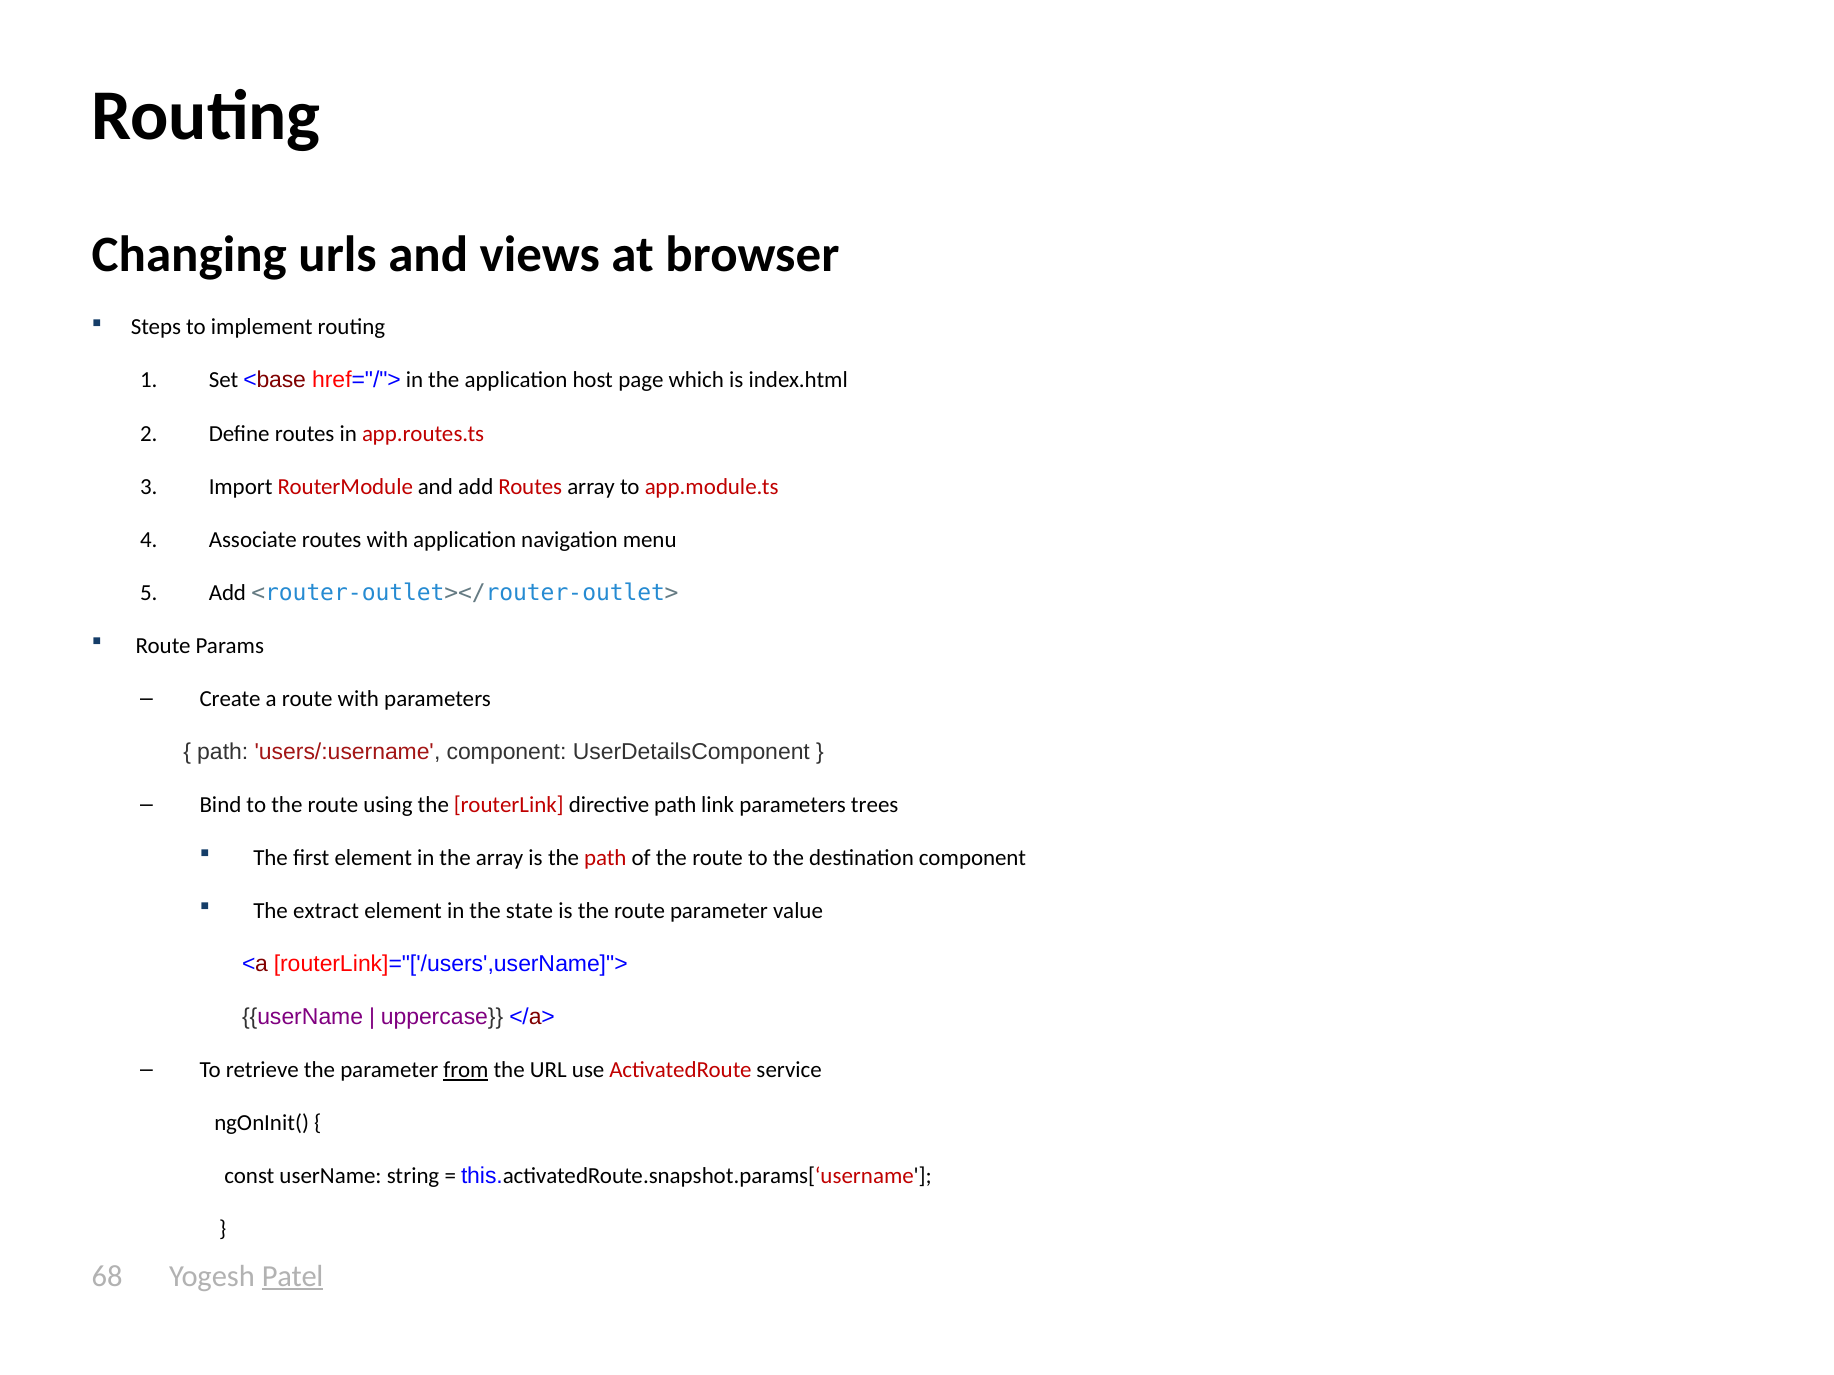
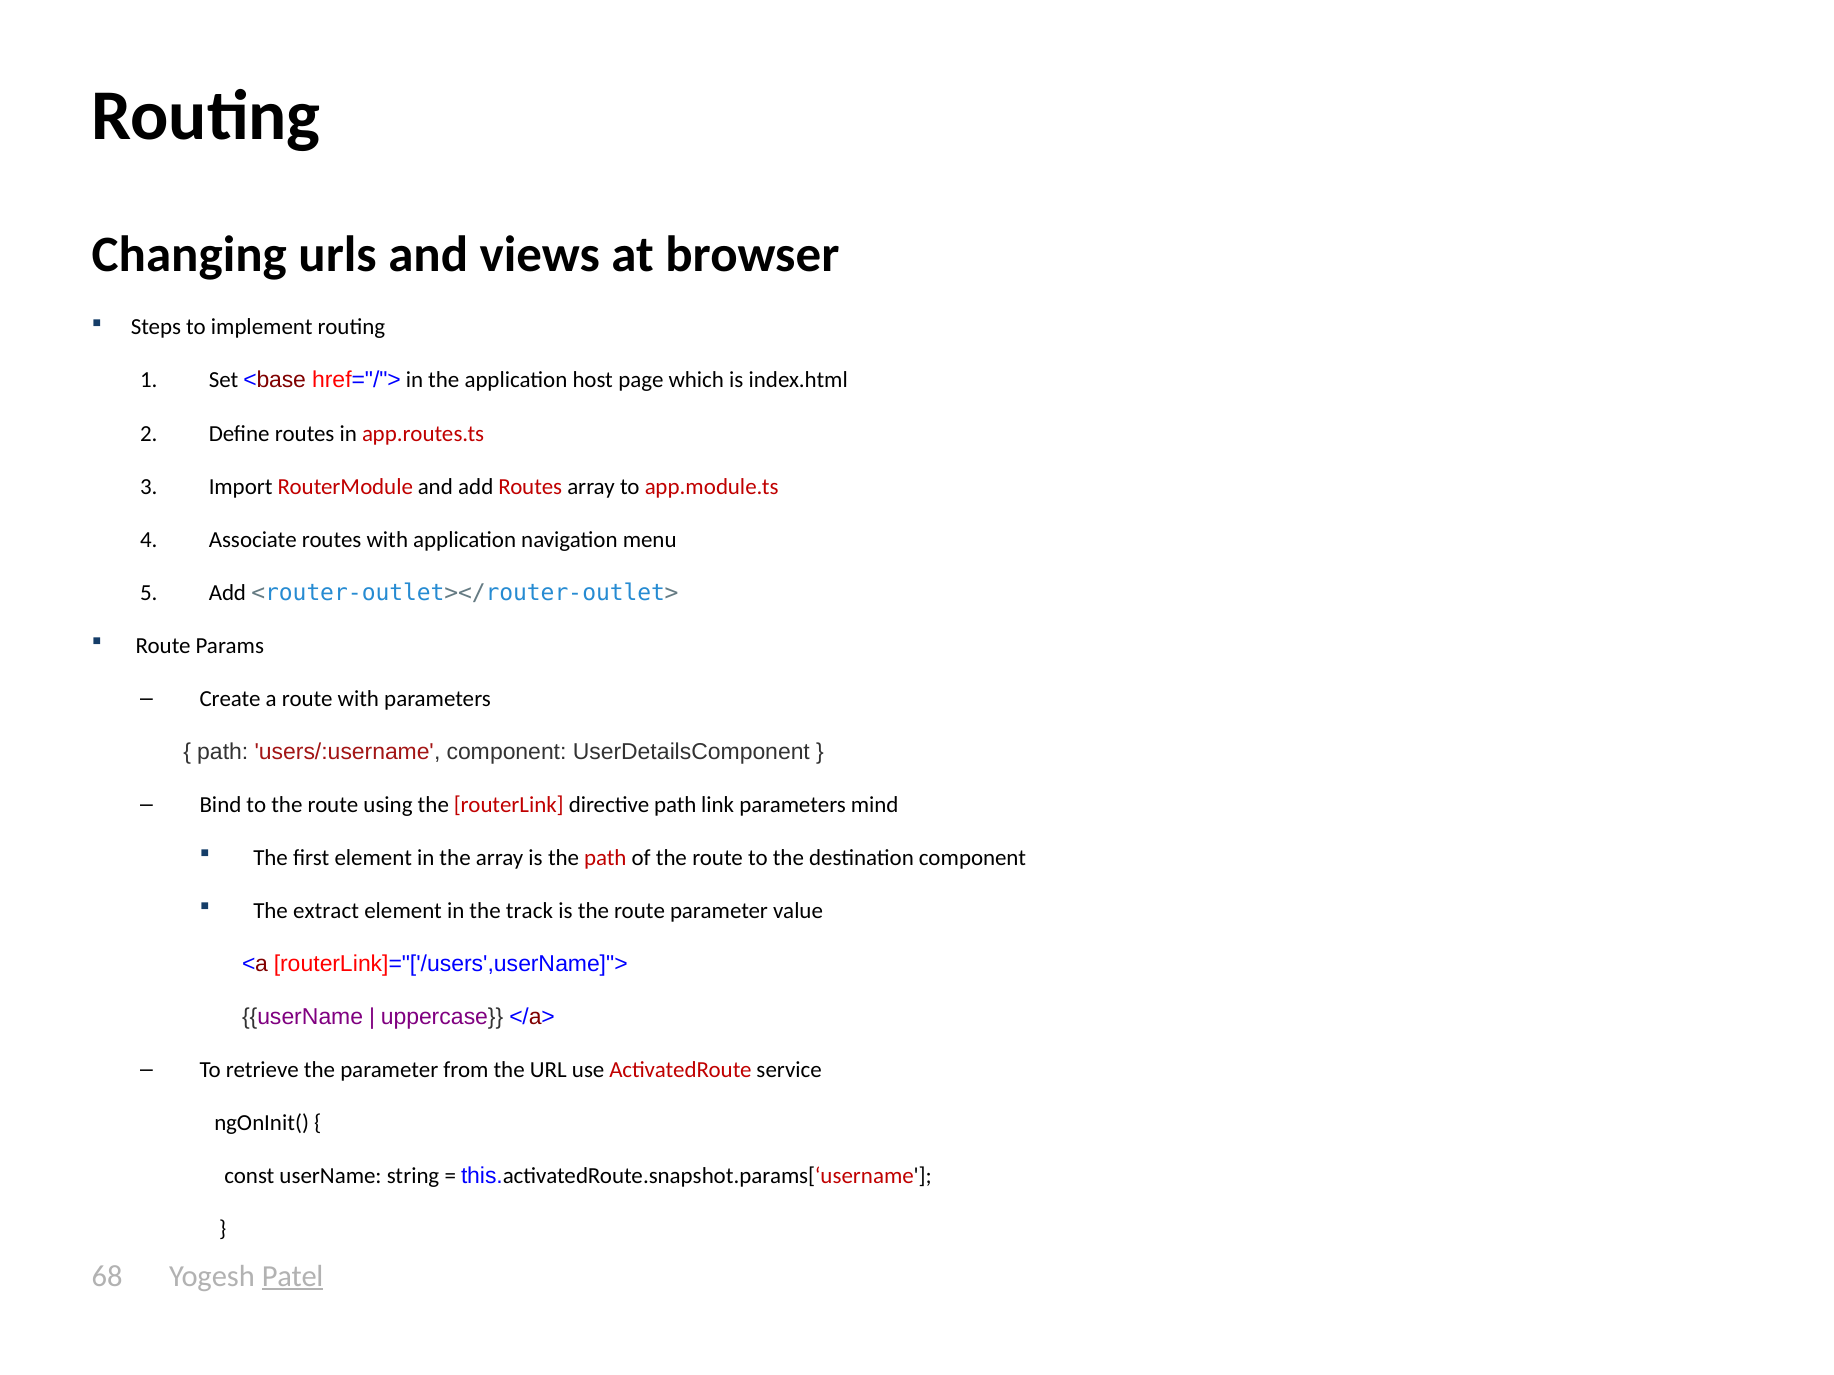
trees: trees -> mind (875, 805)
state: state -> track (529, 911)
from underline: present -> none (466, 1070)
